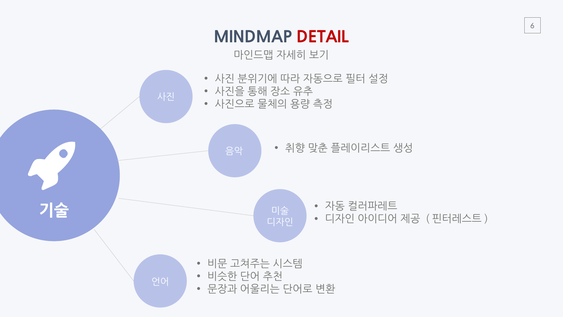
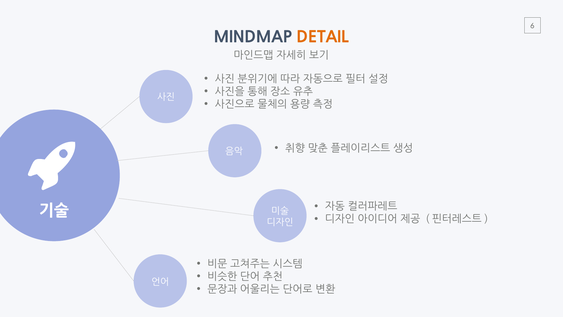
DETAIL colour: red -> orange (323, 37)
